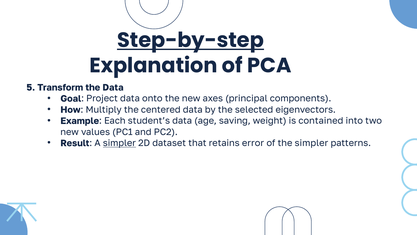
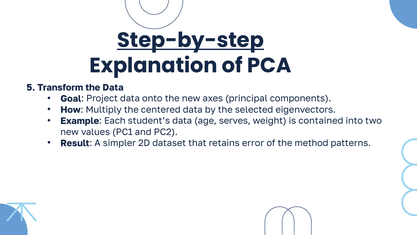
saving: saving -> serves (235, 121)
simpler underline: present -> none (119, 143)
the simpler: simpler -> method (312, 143)
